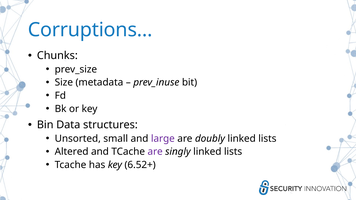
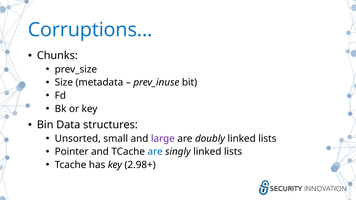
Altered: Altered -> Pointer (72, 152)
are colour: purple -> blue (155, 152)
6.52+: 6.52+ -> 2.98+ (140, 165)
